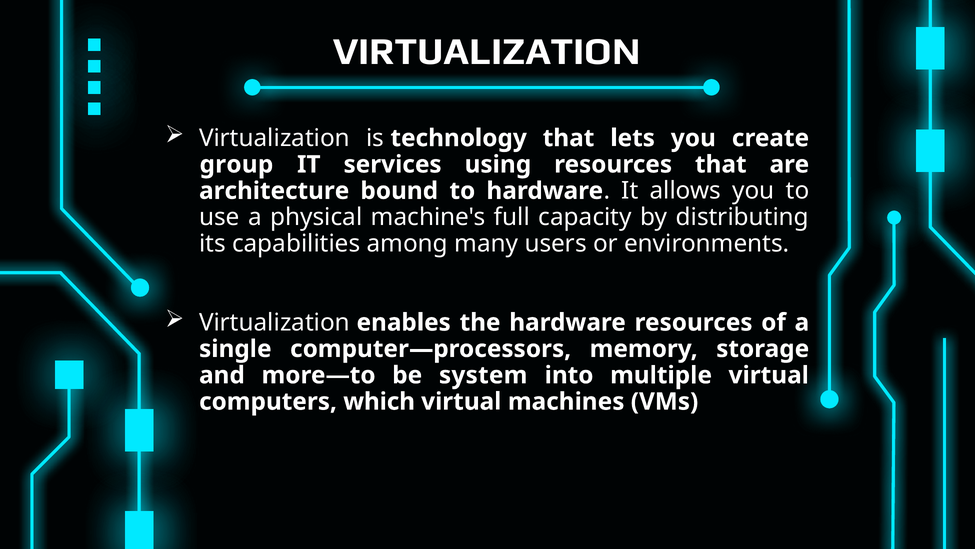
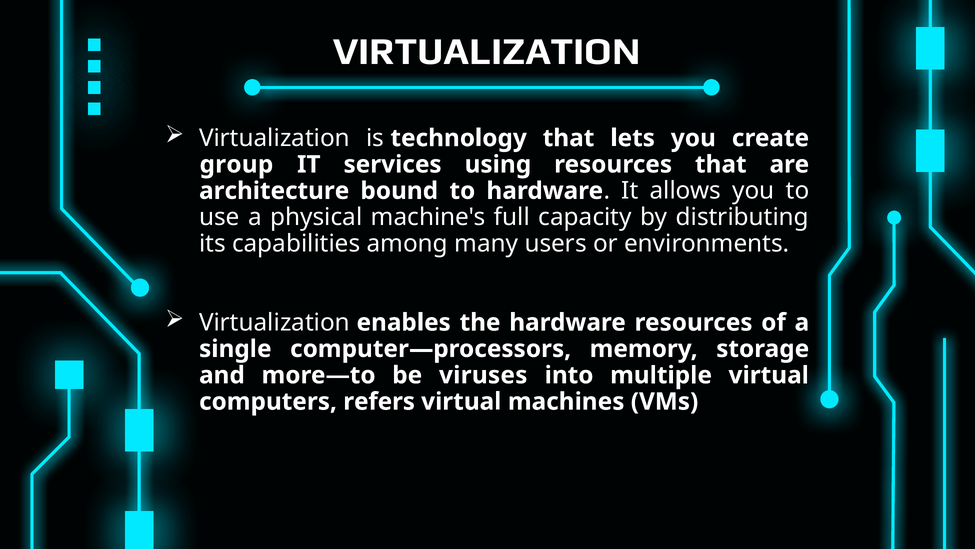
system: system -> viruses (483, 375)
which: which -> refers (379, 401)
